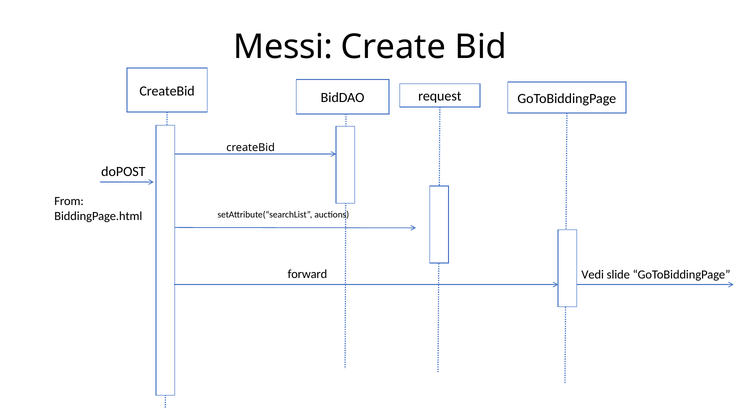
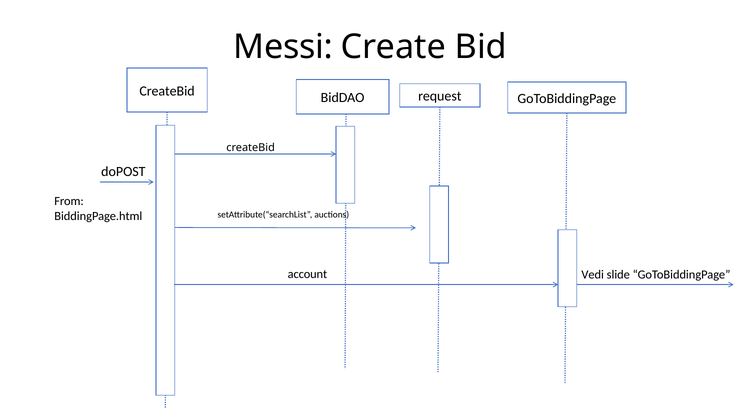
forward: forward -> account (307, 274)
